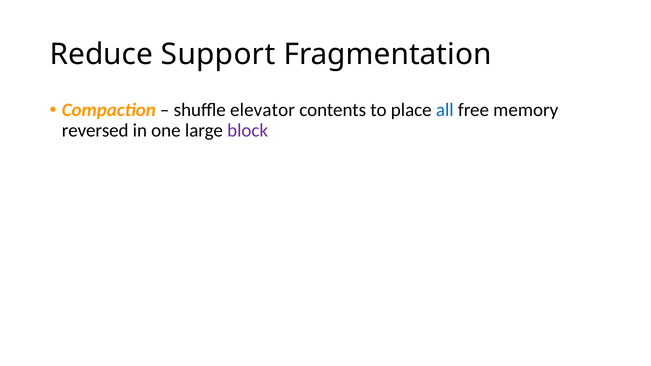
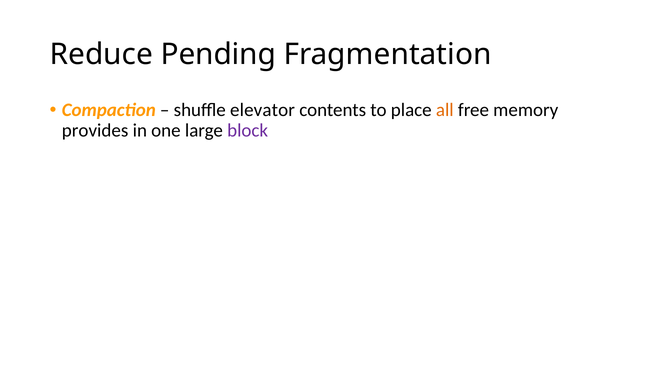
Support: Support -> Pending (218, 55)
all colour: blue -> orange (445, 110)
reversed: reversed -> provides (95, 131)
